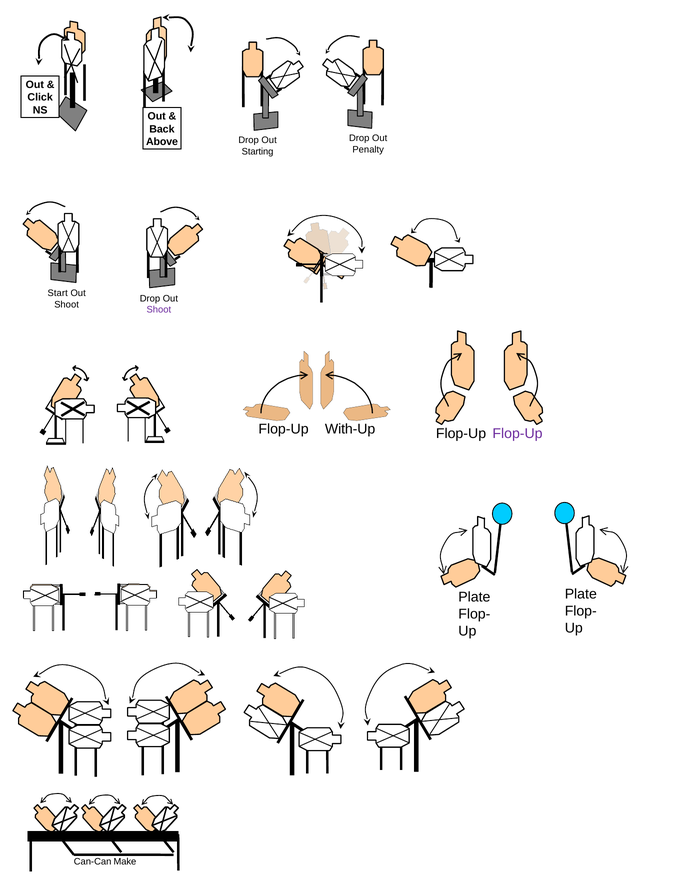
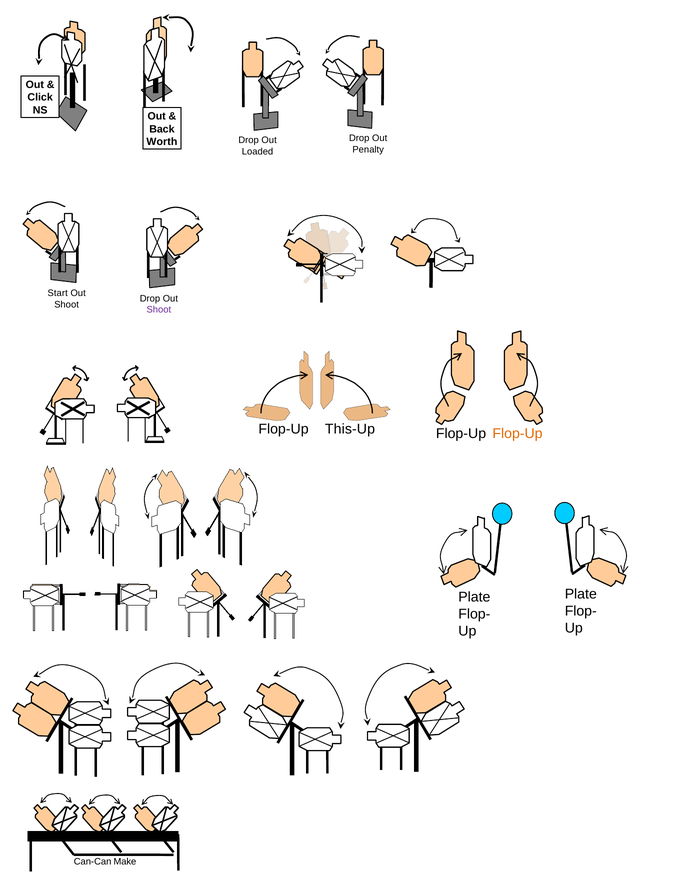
Above: Above -> Worth (162, 142)
Starting: Starting -> Loaded (258, 151)
With-Up: With-Up -> This-Up (350, 429)
Flop-Up colour: purple -> orange (517, 434)
